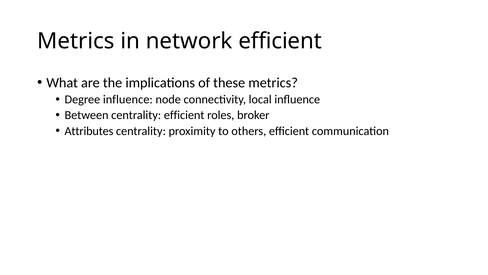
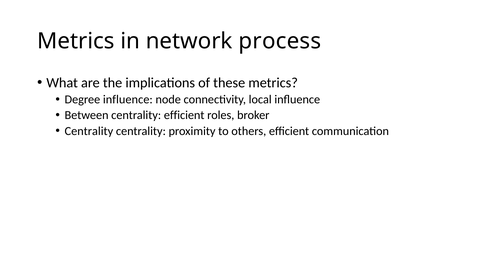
network efficient: efficient -> process (280, 41)
Attributes: Attributes -> Centrality (89, 131)
